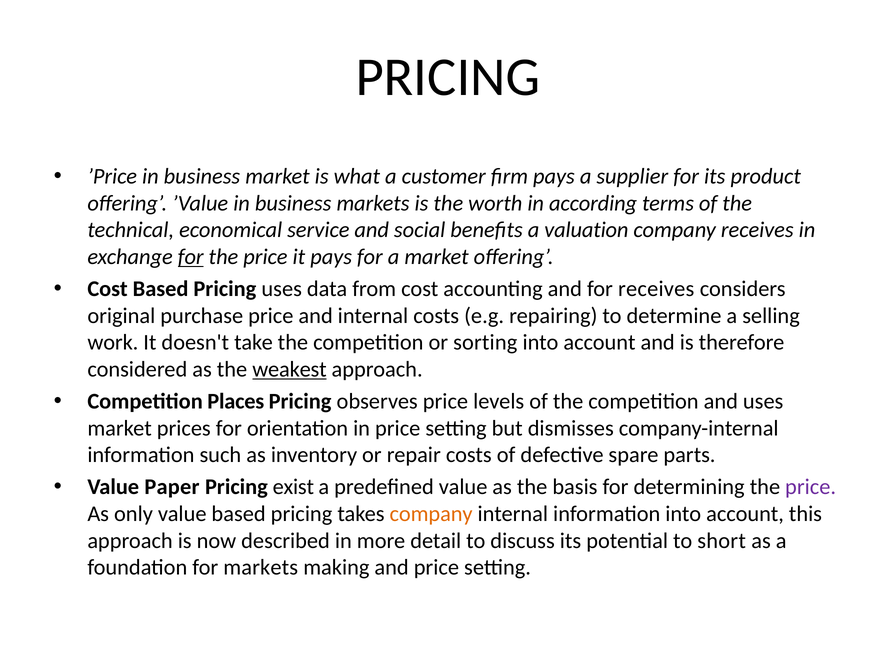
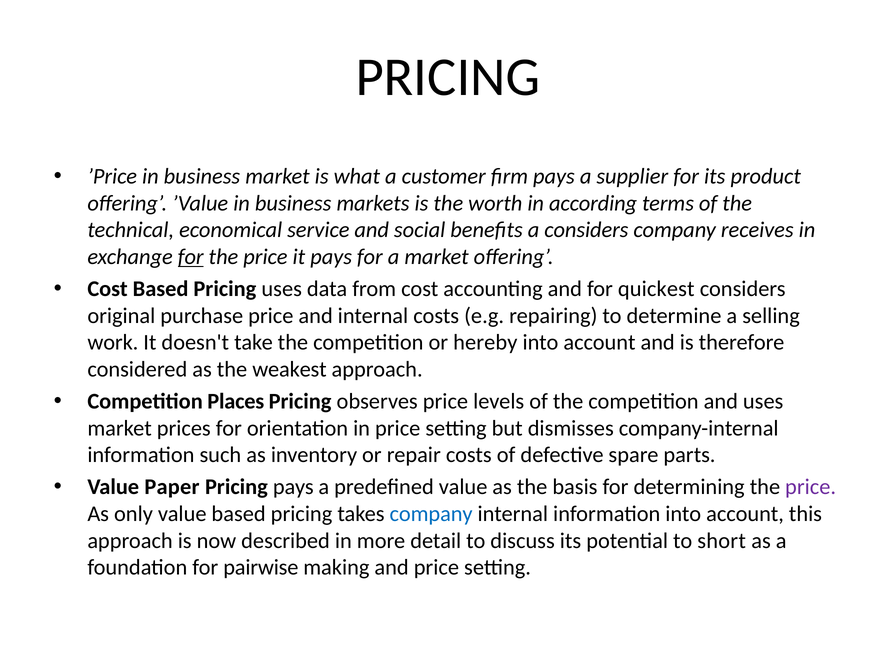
a valuation: valuation -> considers (586, 230)
for receives: receives -> quickest (656, 289)
sorting: sorting -> hereby (485, 343)
weakest underline: present -> none (289, 369)
Pricing exist: exist -> pays (293, 487)
company colour: orange -> blue (431, 514)
for markets: markets -> pairwise (261, 568)
